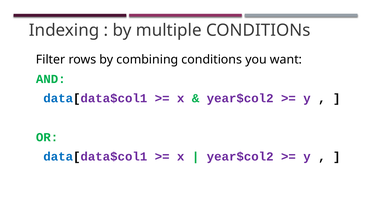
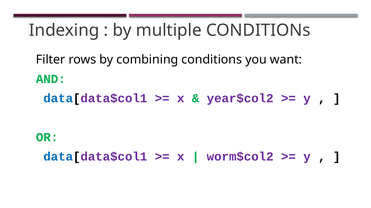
year$col2: year$col2 -> worm$col2 (240, 157)
